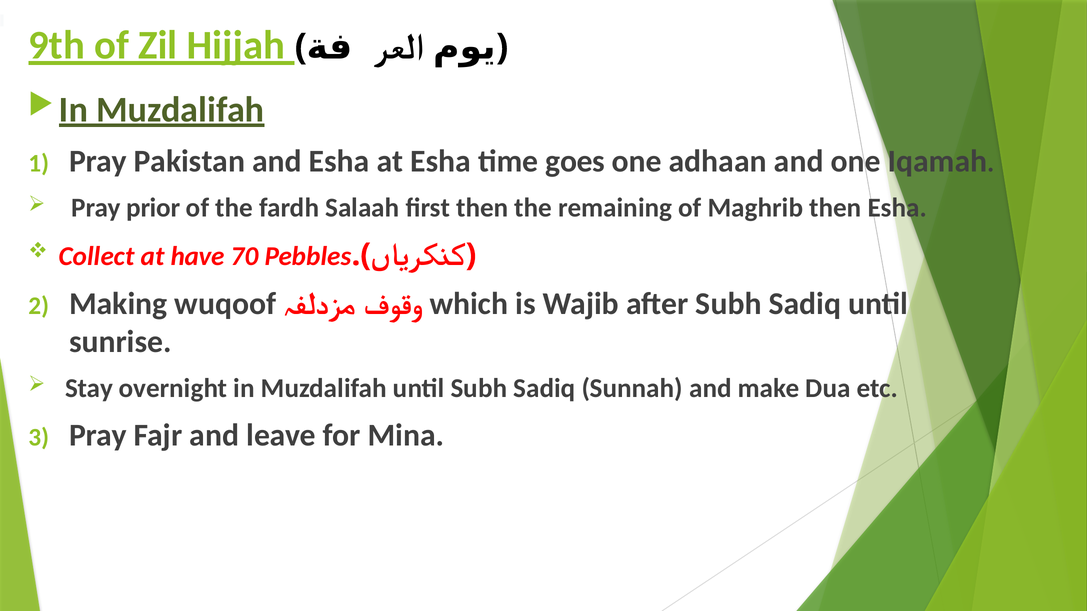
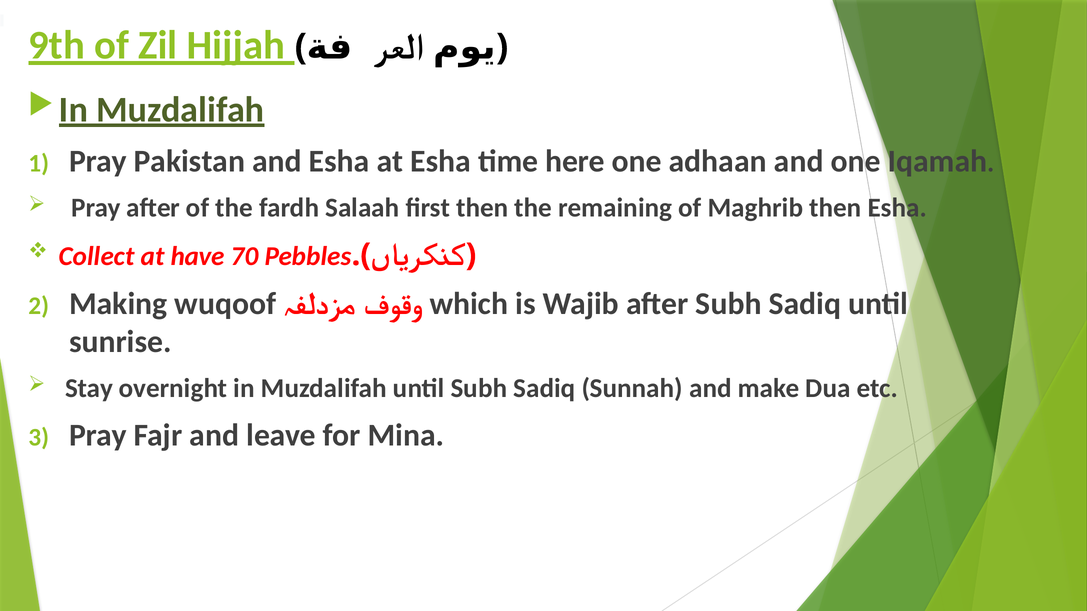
goes: goes -> here (575, 162)
Pray prior: prior -> after (153, 208)
